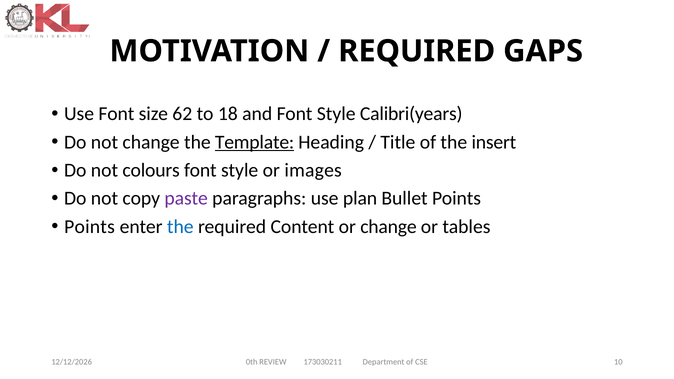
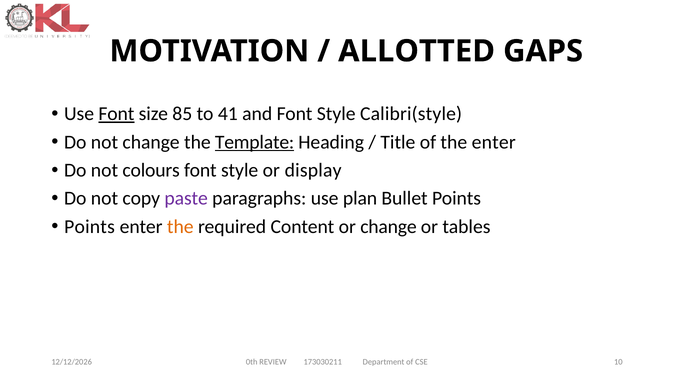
REQUIRED: REQUIRED -> ALLOTTED (417, 51)
Font underline: none -> present (116, 114)
62: 62 -> 85 (182, 114)
18: 18 -> 41 (228, 114)
Calibri(years: Calibri(years -> Calibri(style (411, 114)
the insert: insert -> enter (494, 142)
images: images -> display (313, 170)
the colour: blue -> orange (180, 227)
